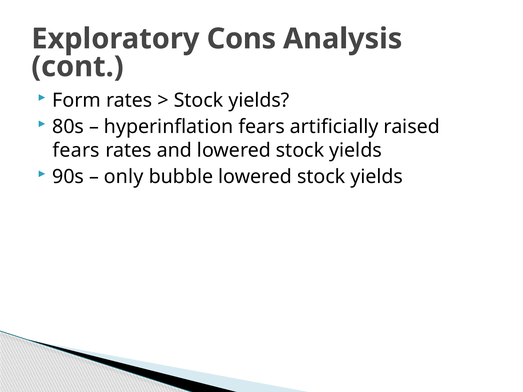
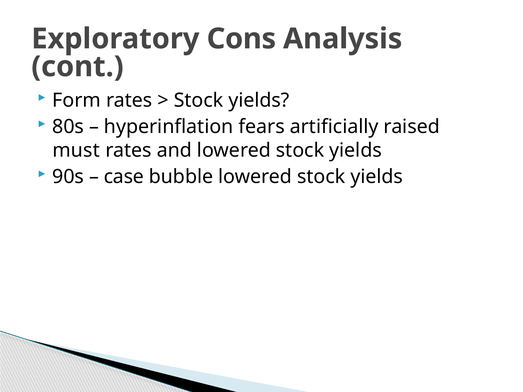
fears: fears -> must (76, 150)
only: only -> case (124, 177)
